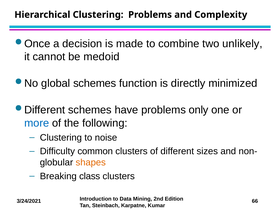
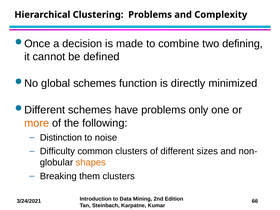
unlikely: unlikely -> defining (243, 44)
medoid: medoid -> defined (102, 57)
more colour: blue -> orange (37, 123)
Clustering: Clustering -> Distinction (61, 138)
class: class -> them (90, 176)
